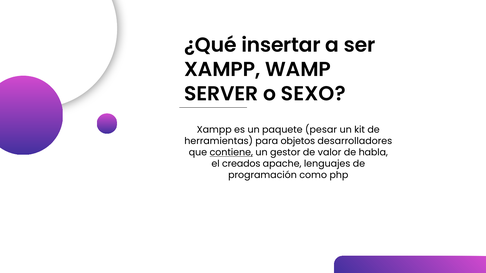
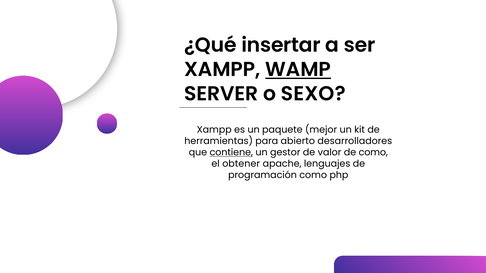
WAMP underline: none -> present (298, 70)
pesar: pesar -> mejor (321, 130)
objetos: objetos -> abierto (298, 141)
de habla: habla -> como (373, 153)
creados: creados -> obtener (241, 164)
